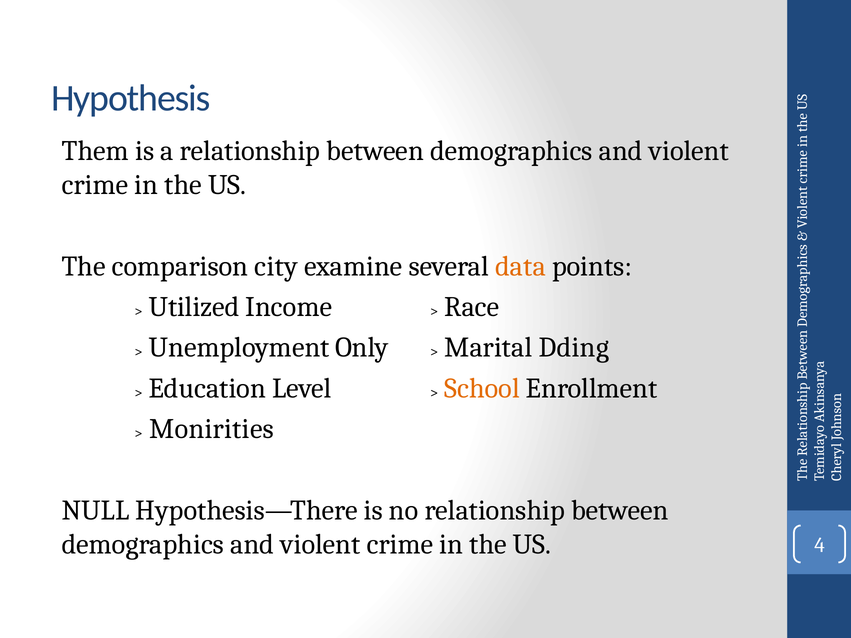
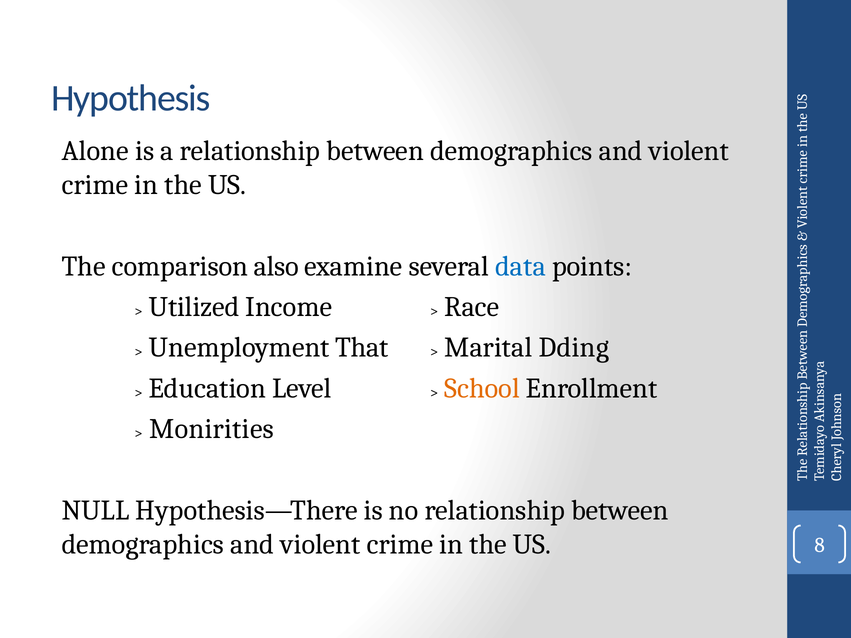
Them: Them -> Alone (95, 151)
city: city -> also (276, 266)
data colour: orange -> blue (521, 266)
Only: Only -> That (362, 348)
4: 4 -> 8 (820, 546)
